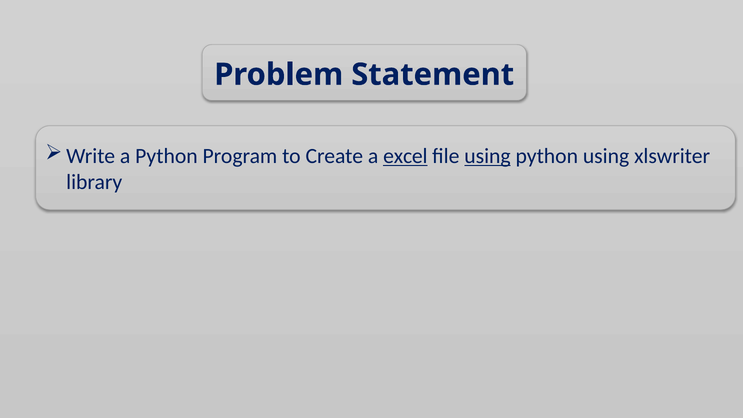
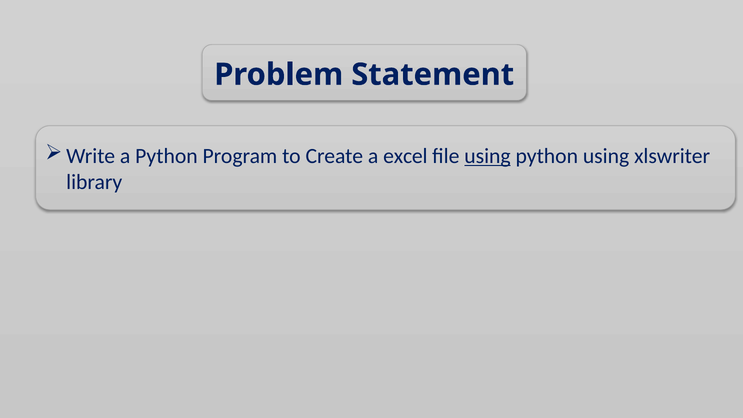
excel underline: present -> none (405, 156)
